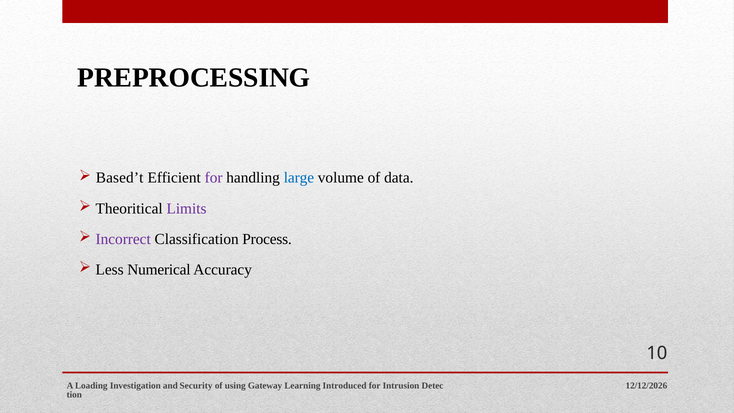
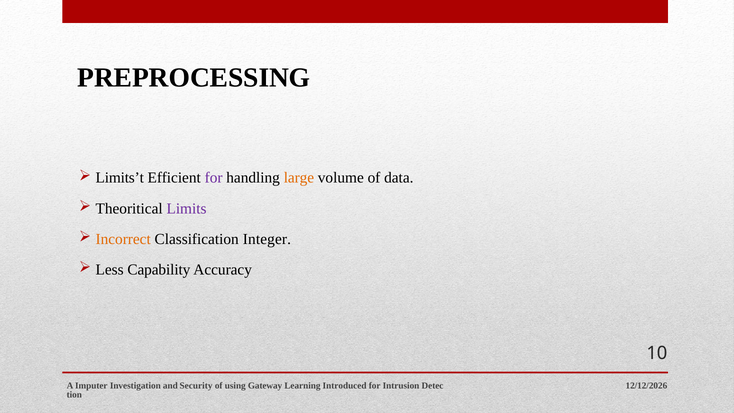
Based’t: Based’t -> Limits’t (120, 178)
large colour: blue -> orange (299, 178)
Incorrect colour: purple -> orange (123, 239)
Process: Process -> Integer (267, 239)
Numerical: Numerical -> Capability (159, 270)
Loading: Loading -> Imputer (91, 385)
